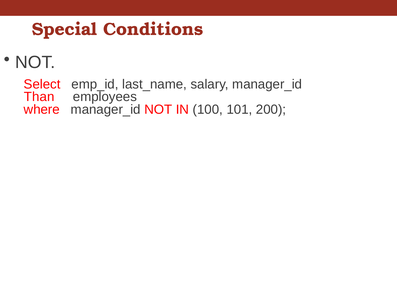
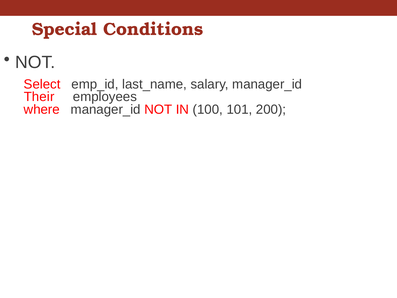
Than: Than -> Their (39, 97)
